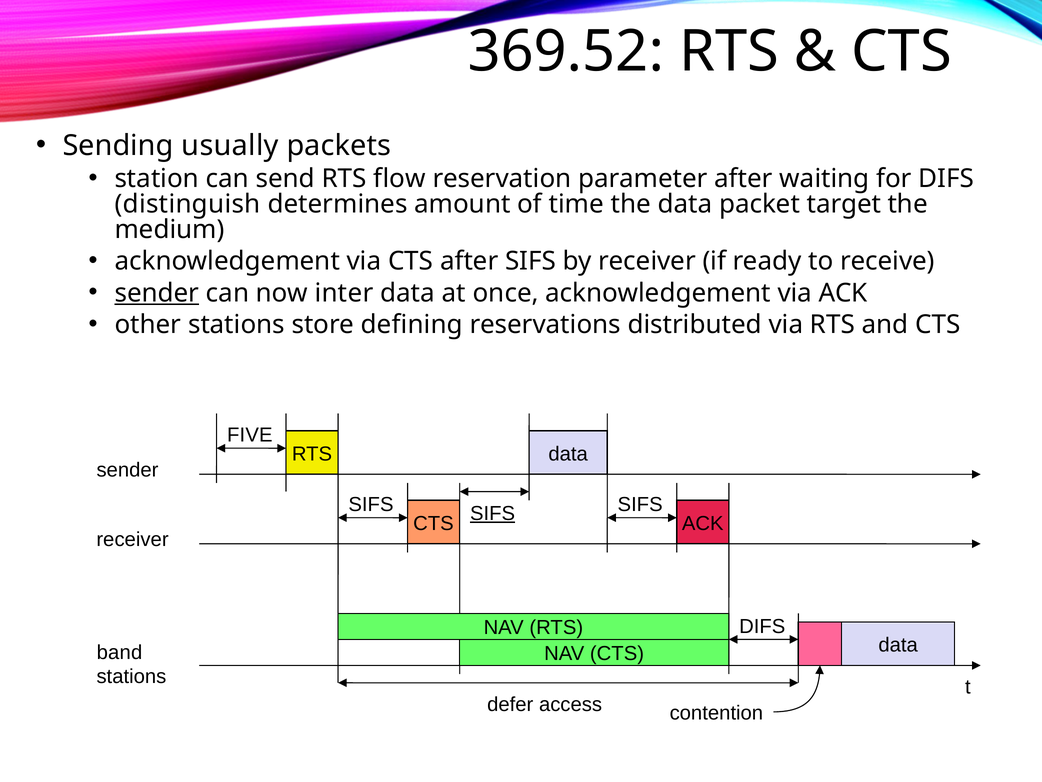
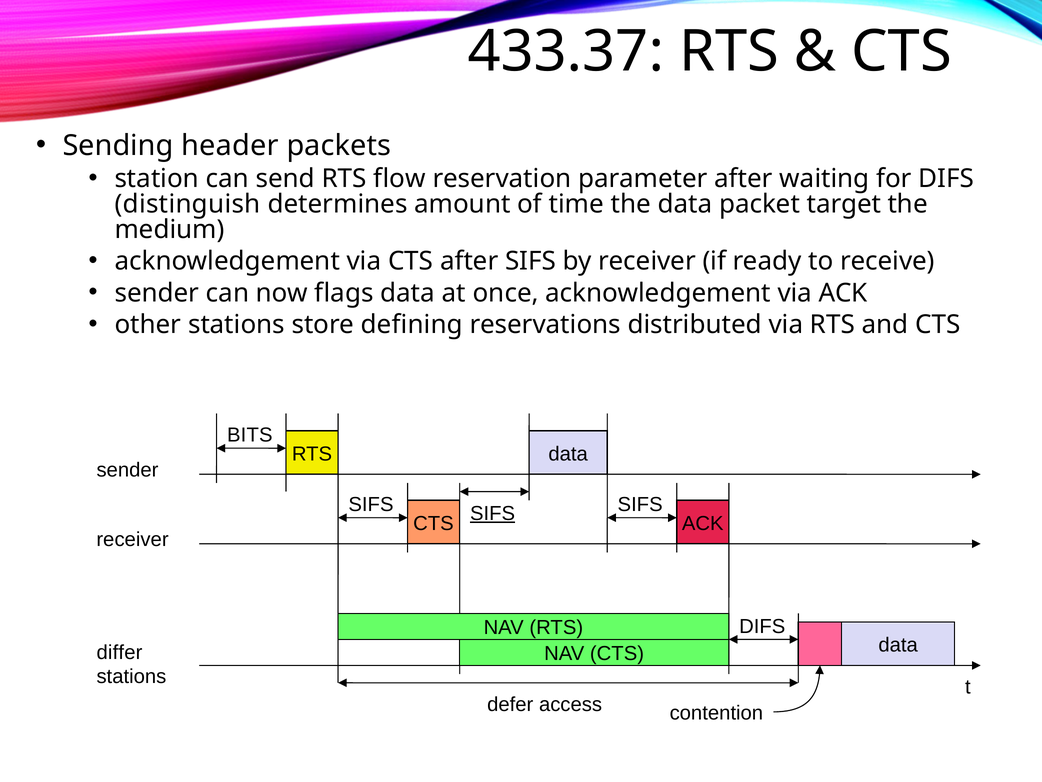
369.52: 369.52 -> 433.37 (566, 52)
usually: usually -> header (230, 145)
sender underline: present -> none (157, 293)
inter: inter -> flags (344, 293)
FIVE: FIVE -> BITS (250, 435)
band: band -> differ (119, 652)
